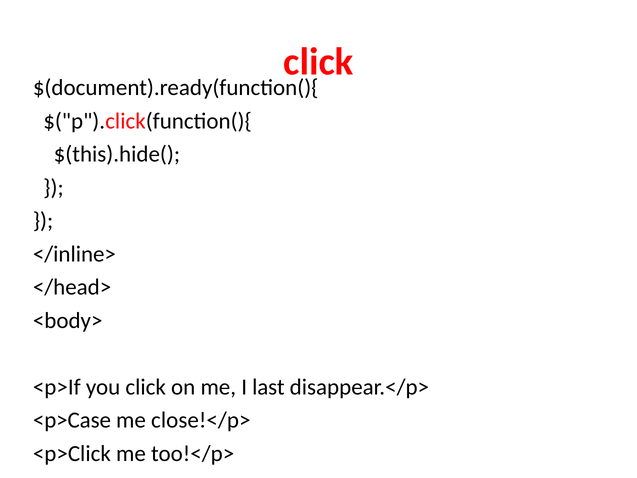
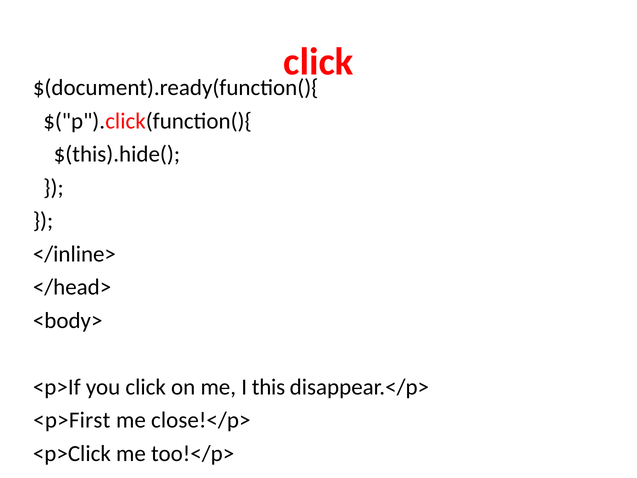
last: last -> this (268, 387)
<p>Case: <p>Case -> <p>First (72, 420)
